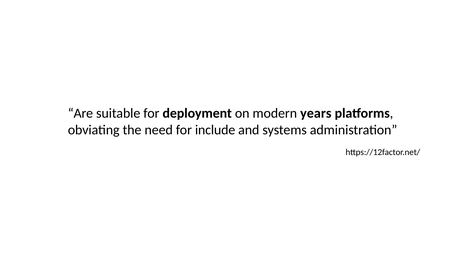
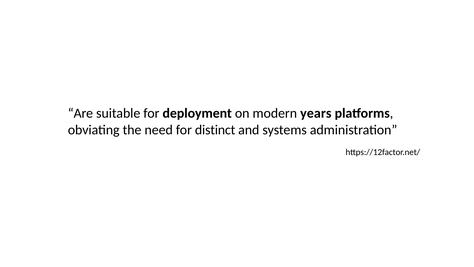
include: include -> distinct (215, 130)
